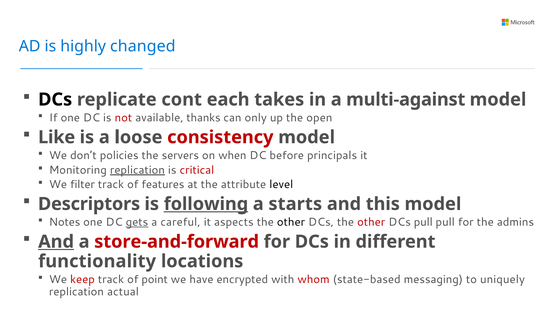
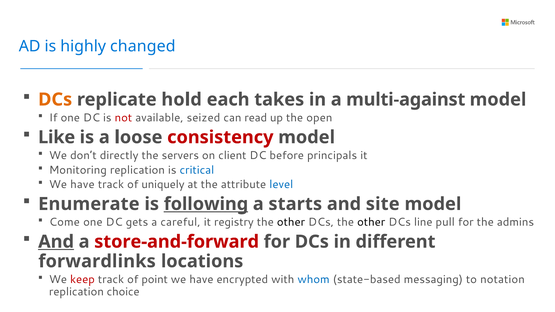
DCs colour: black -> orange (55, 100)
cont: cont -> hold (182, 100)
thanks: thanks -> seized (203, 118)
only: only -> read (256, 118)
policies: policies -> directly (119, 156)
when: when -> client (232, 156)
replication underline: present -> none (137, 170)
critical colour: red -> blue (197, 170)
filter: filter -> have (82, 185)
features: features -> uniquely (163, 185)
level colour: black -> blue (281, 185)
Descriptors: Descriptors -> Enumerate (89, 204)
this: this -> site (383, 204)
Notes: Notes -> Come (64, 222)
gets underline: present -> none (137, 222)
aspects: aspects -> registry (234, 222)
other colour: red -> black (371, 222)
DCs pull: pull -> line (423, 222)
functionality: functionality -> forwardlinks (97, 261)
whom colour: red -> blue (314, 280)
uniquely: uniquely -> notation (502, 280)
actual: actual -> choice (123, 292)
